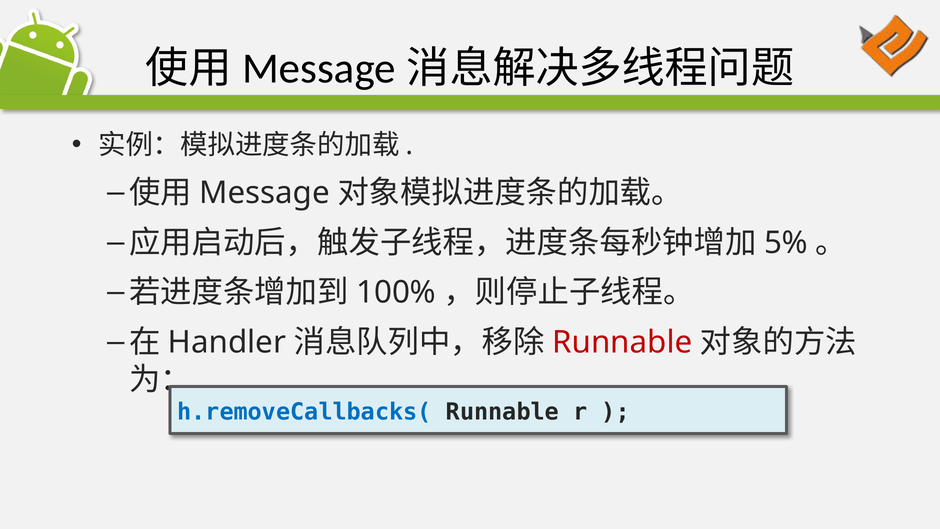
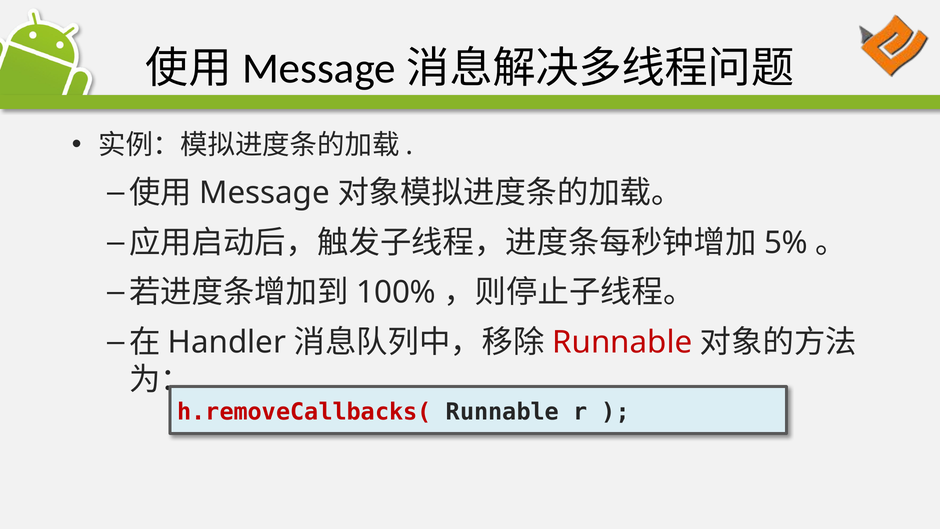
h.removeCallbacks( colour: blue -> red (304, 412)
